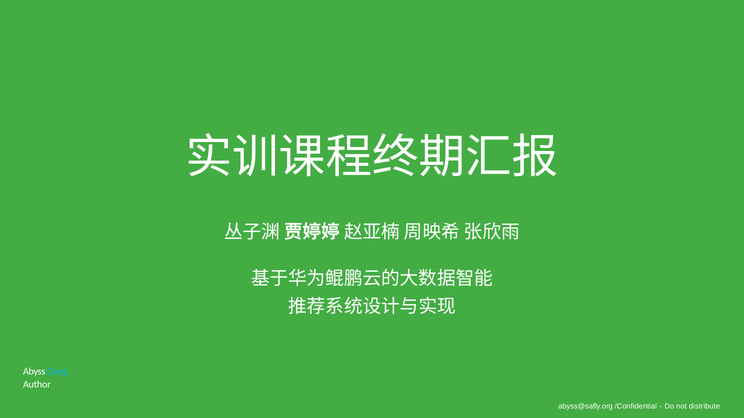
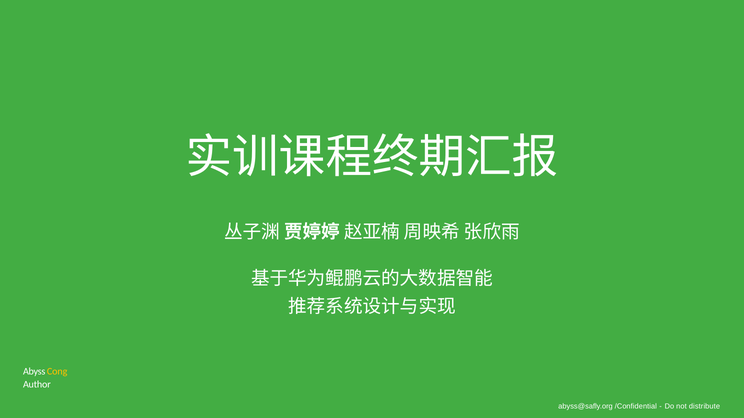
Cong colour: light blue -> yellow (57, 372)
